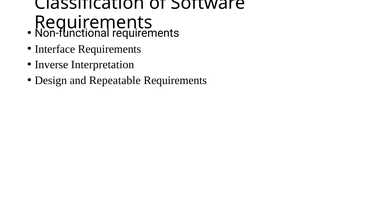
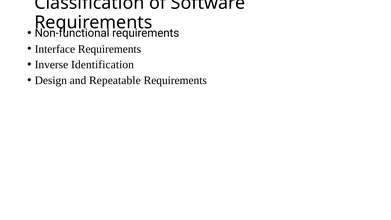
Interpretation: Interpretation -> Identification (103, 65)
